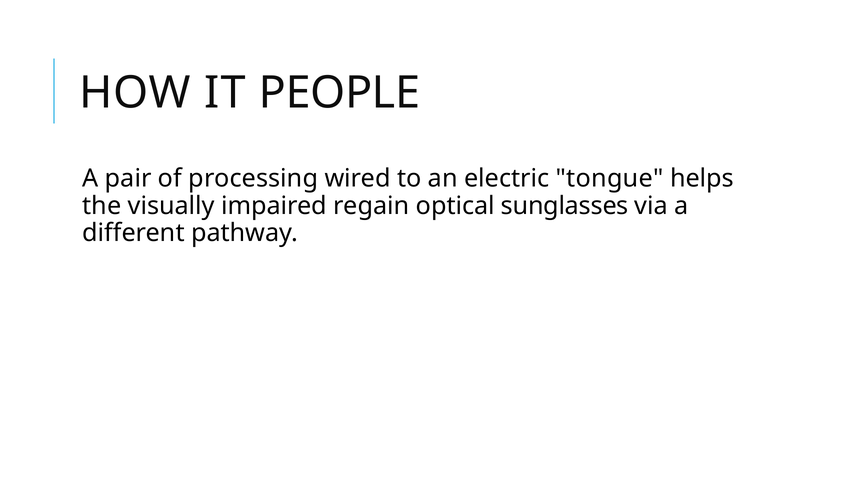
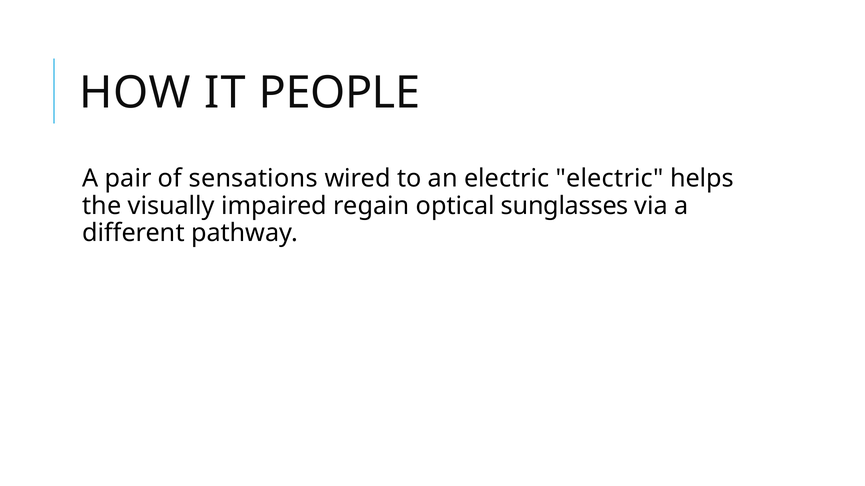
processing: processing -> sensations (253, 179)
electric tongue: tongue -> electric (610, 179)
